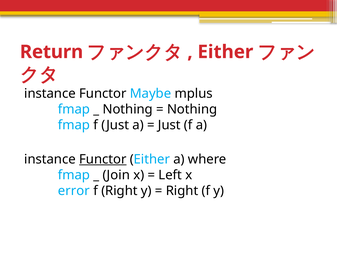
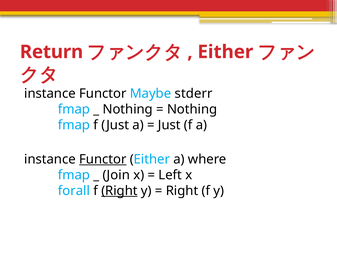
mplus: mplus -> stderr (194, 93)
error: error -> forall (74, 191)
Right underline: none -> present (119, 191)
